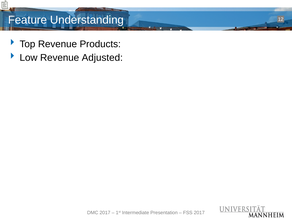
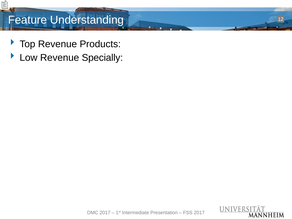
Adjusted: Adjusted -> Specially (102, 58)
